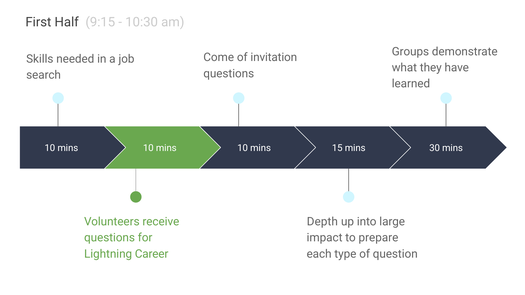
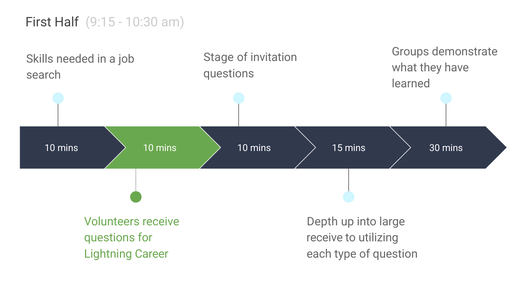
Come: Come -> Stage (219, 57)
impact: impact -> receive (325, 238)
prepare: prepare -> utilizing (378, 238)
